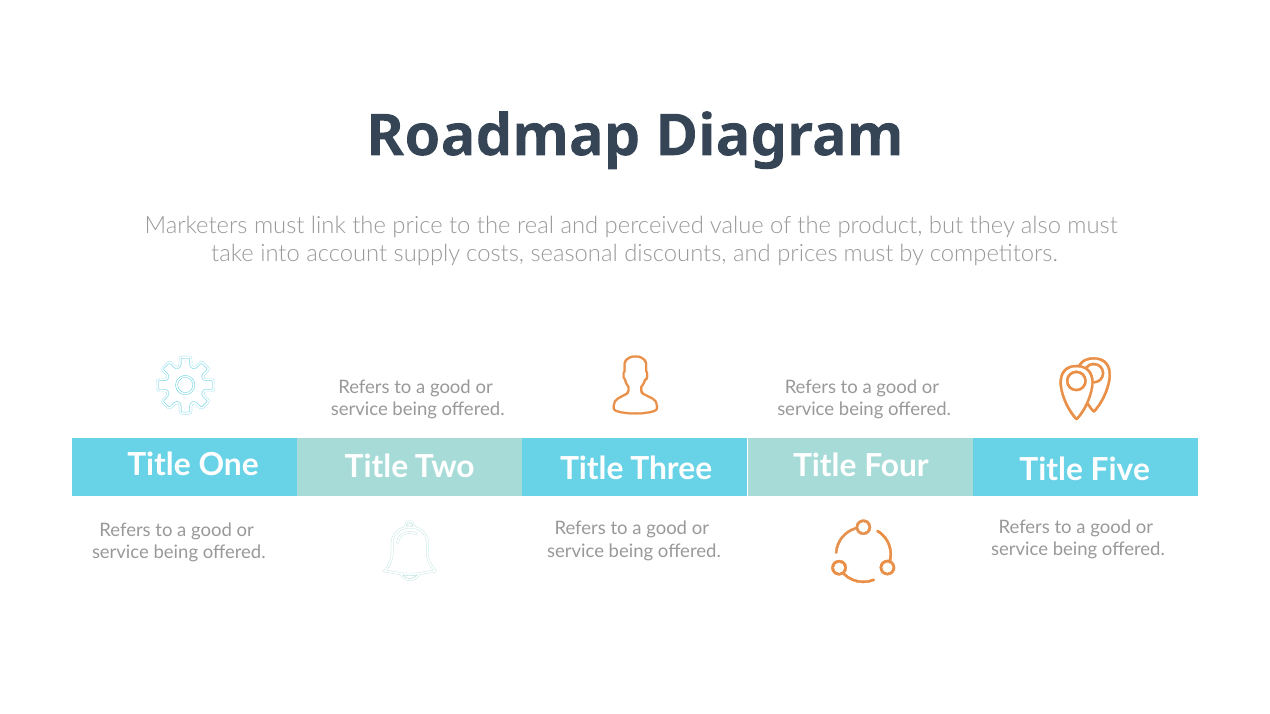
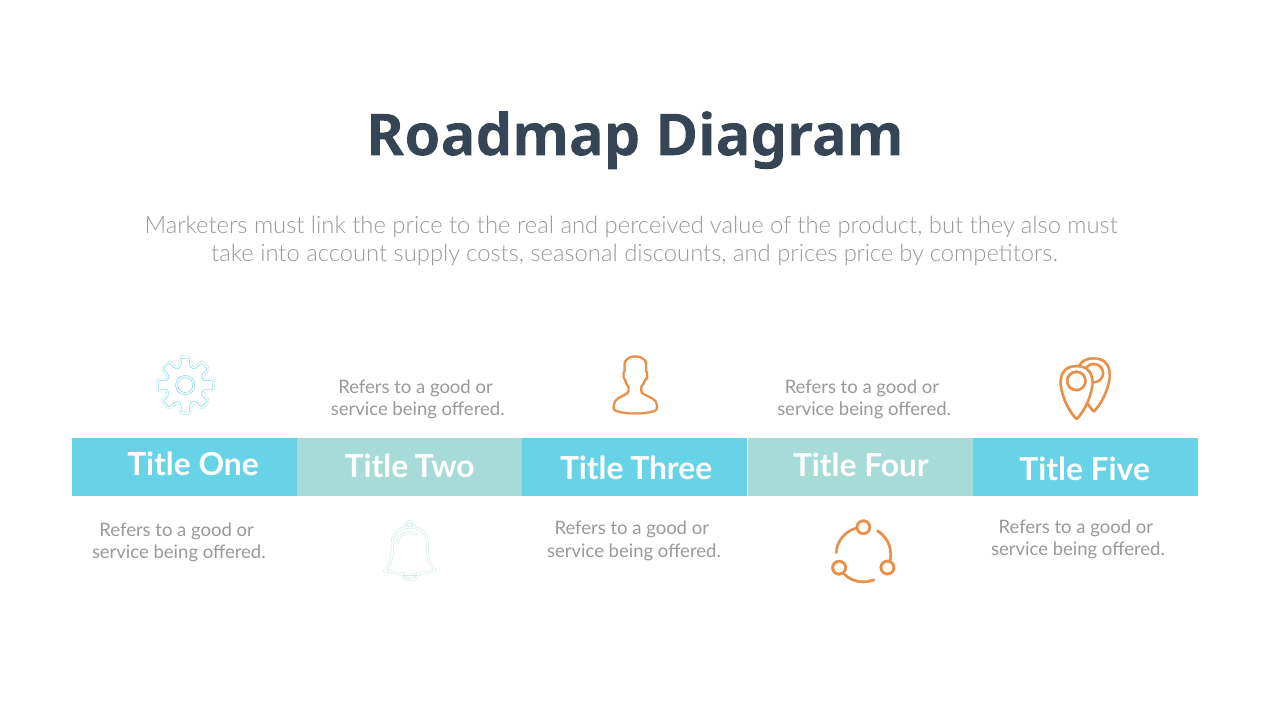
prices must: must -> price (869, 254)
